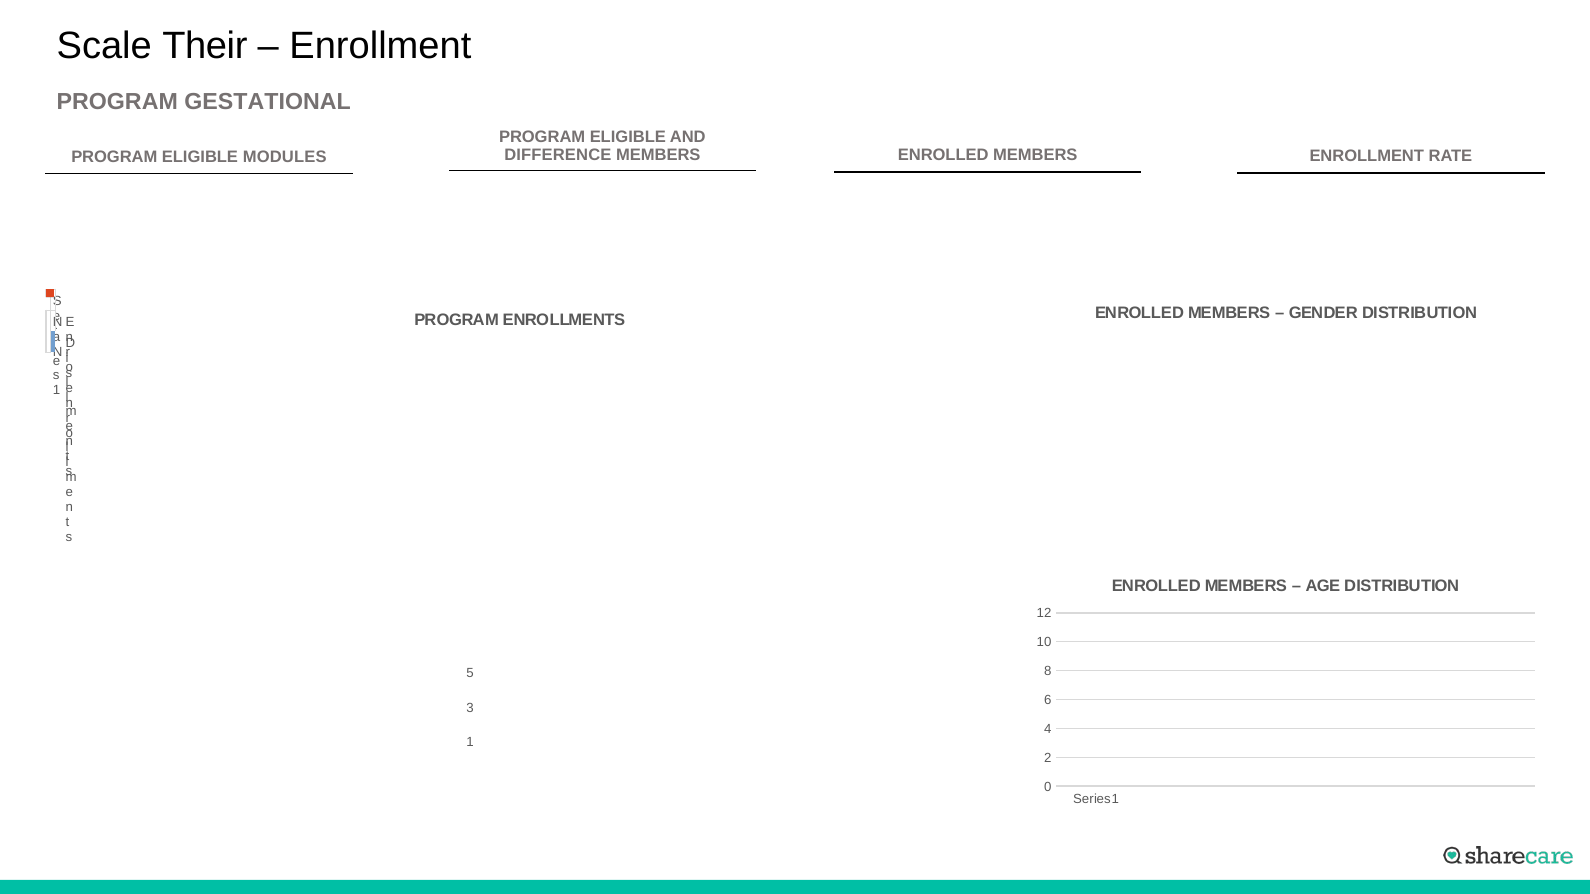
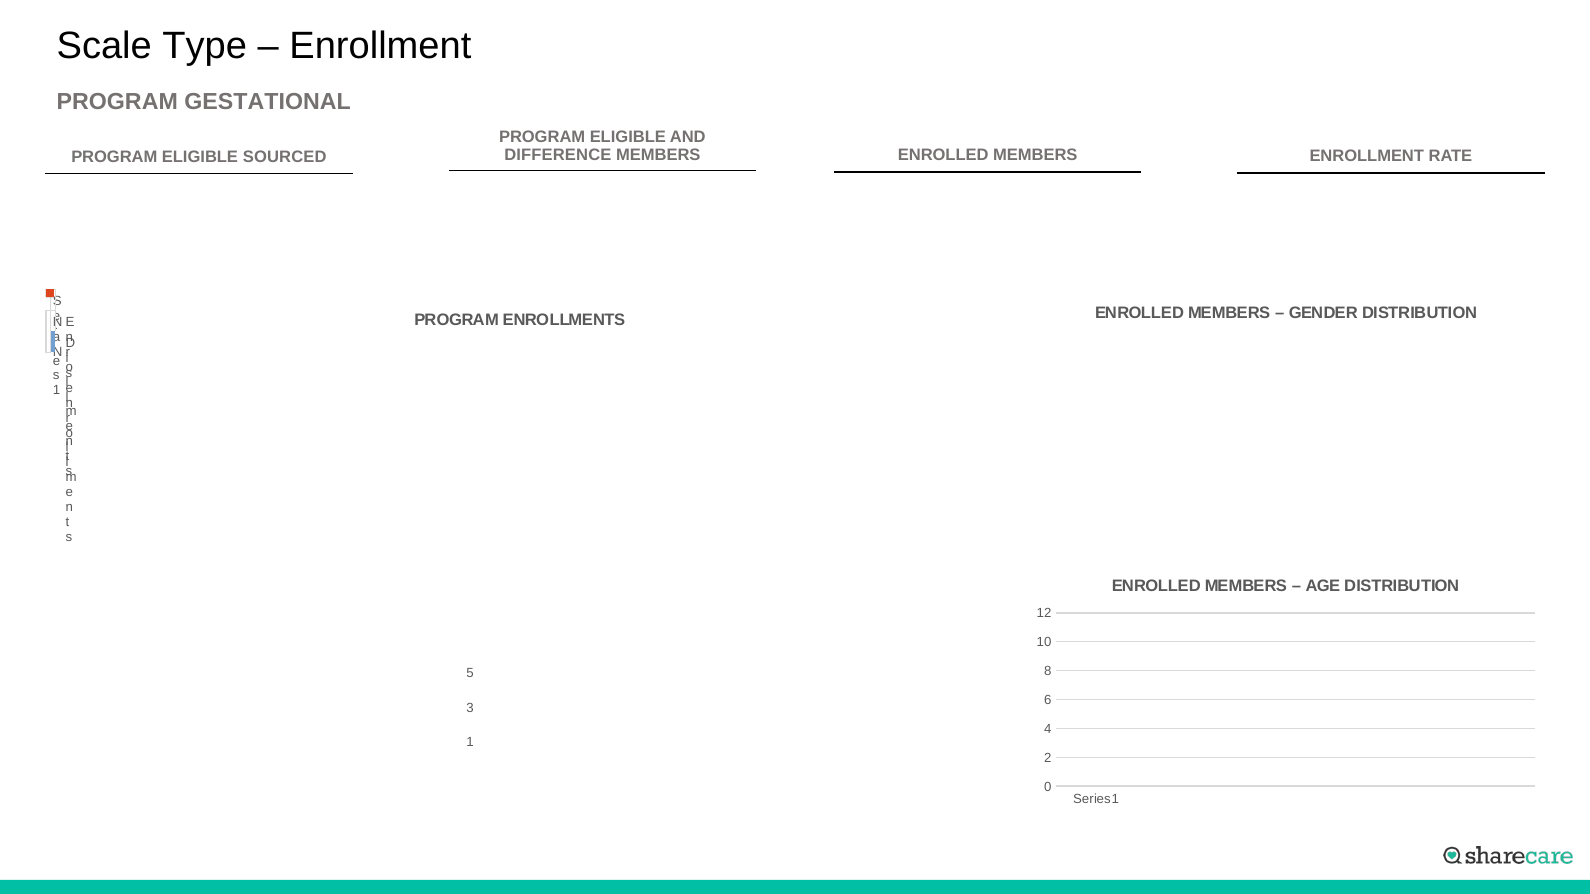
Their: Their -> Type (205, 46)
MODULES: MODULES -> SOURCED (285, 157)
